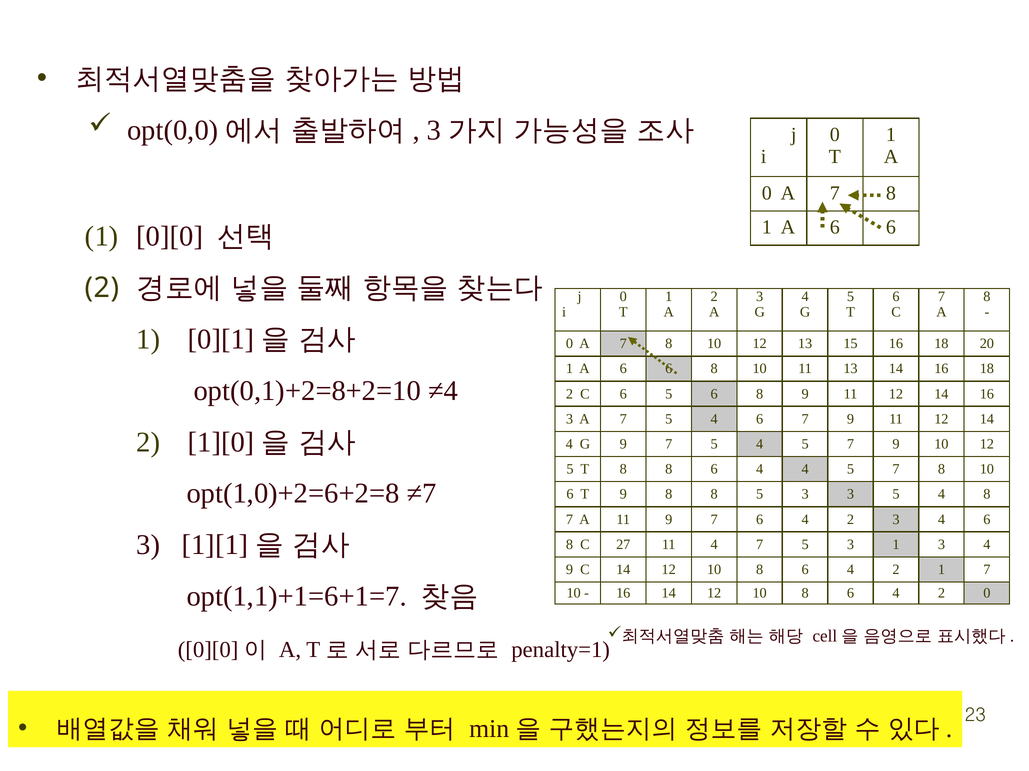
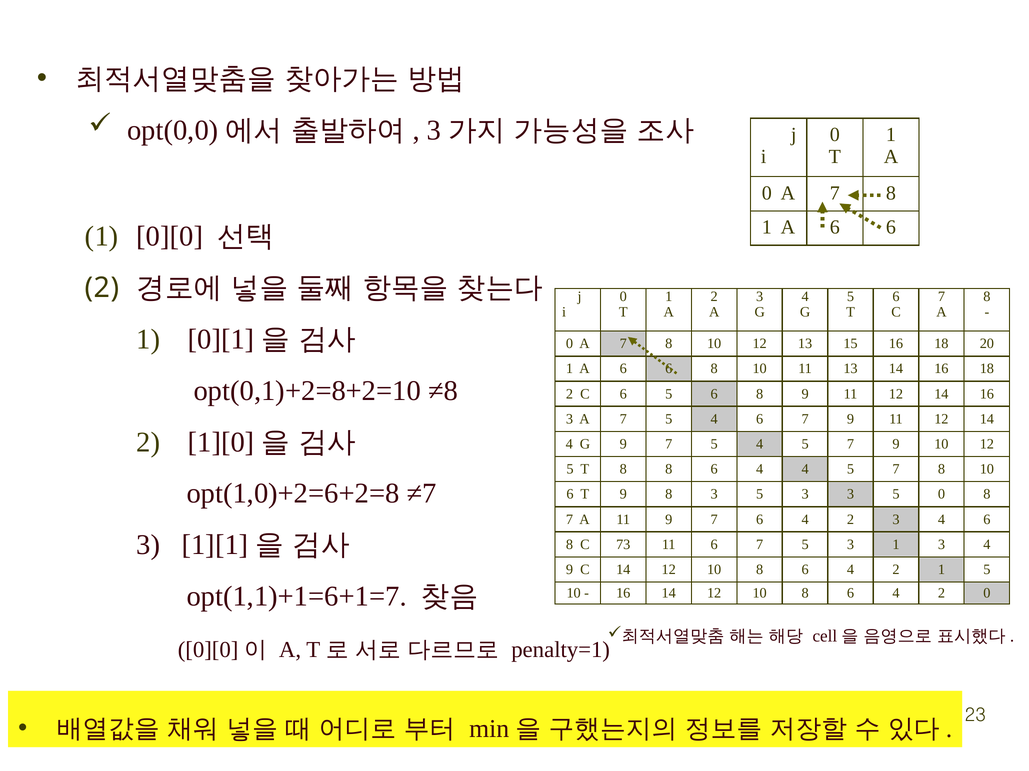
≠4: ≠4 -> ≠8 (443, 391)
9 8 8: 8 -> 3 (714, 495)
3 5 4: 4 -> 0 (941, 495)
27: 27 -> 73 (623, 545)
11 4: 4 -> 6 (714, 545)
1 7: 7 -> 5 (987, 570)
